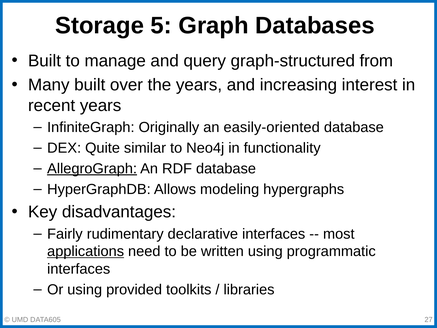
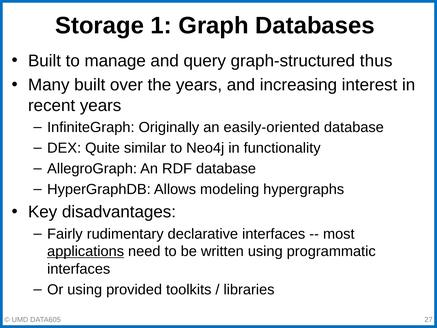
5: 5 -> 1 (161, 25)
from: from -> thus (376, 61)
AllegroGraph underline: present -> none (92, 169)
